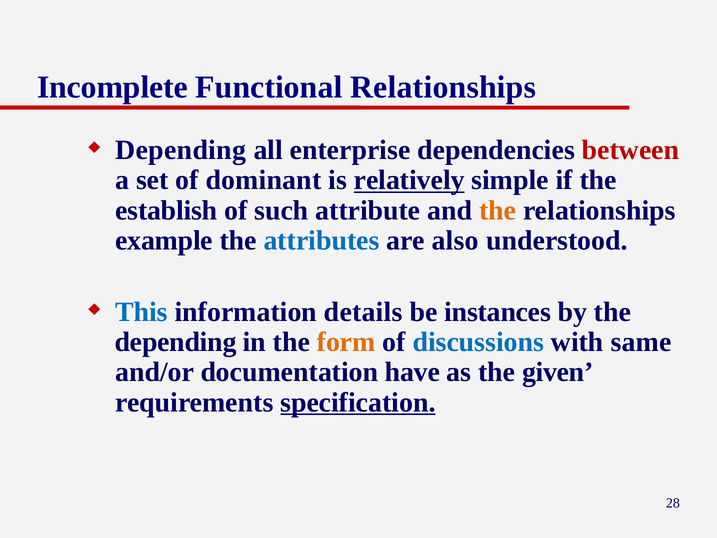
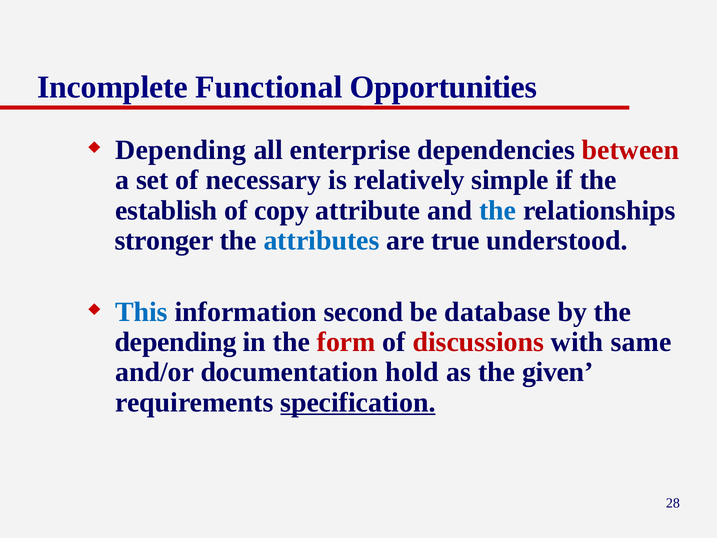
Functional Relationships: Relationships -> Opportunities (443, 87)
dominant: dominant -> necessary (263, 180)
relatively underline: present -> none (409, 180)
such: such -> copy (282, 210)
the colour: orange -> blue (498, 210)
example: example -> stronger (164, 240)
also: also -> true (456, 240)
details: details -> second (363, 312)
instances: instances -> database (497, 312)
form colour: orange -> red (346, 342)
discussions colour: blue -> red (478, 342)
have: have -> hold (412, 372)
